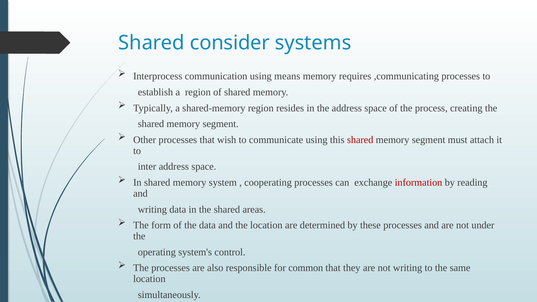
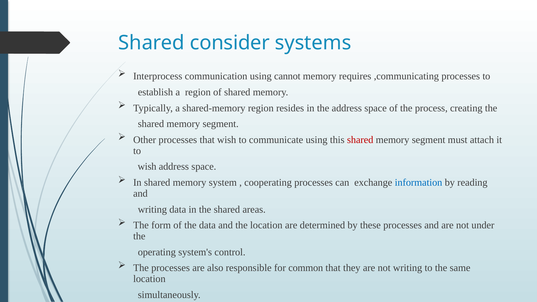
means: means -> cannot (287, 76)
inter: inter -> wish (147, 167)
information colour: red -> blue (419, 183)
